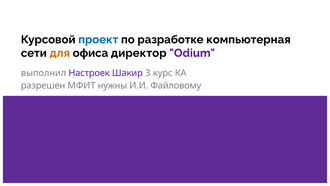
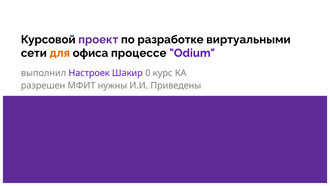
проект colour: blue -> purple (98, 39)
компьютерная: компьютерная -> виртуальными (248, 39)
директор: директор -> процессе (139, 53)
3: 3 -> 0 (148, 73)
Файловому: Файловому -> Приведены (176, 85)
